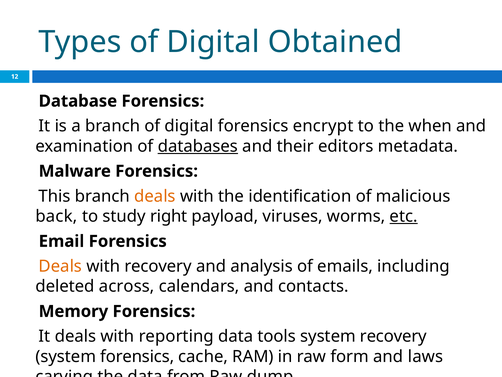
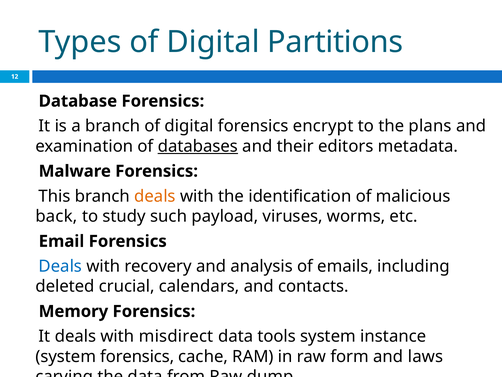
Obtained: Obtained -> Partitions (335, 42)
when: when -> plans (430, 126)
right: right -> such (169, 216)
etc underline: present -> none (404, 216)
Deals colour: orange -> blue (60, 266)
across: across -> crucial (127, 286)
reporting: reporting -> misdirect (176, 336)
system recovery: recovery -> instance (393, 336)
